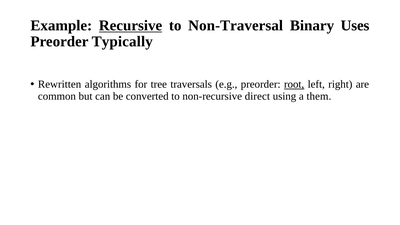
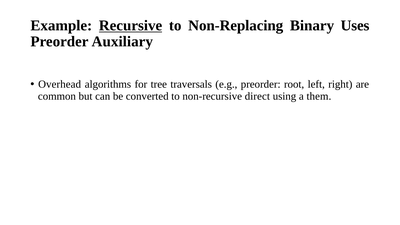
Non-Traversal: Non-Traversal -> Non-Replacing (236, 26)
Typically: Typically -> Auxiliary (122, 42)
Rewritten: Rewritten -> Overhead (60, 84)
root underline: present -> none (294, 84)
